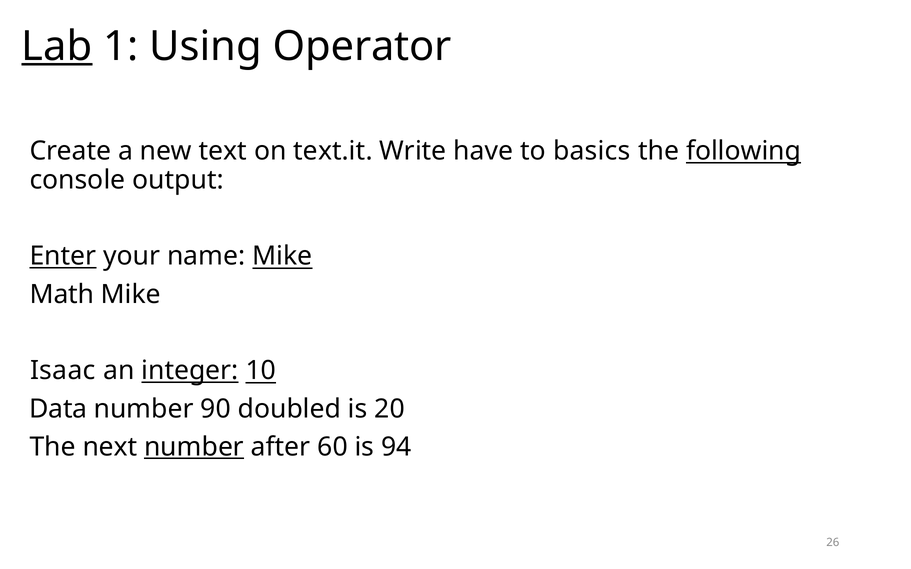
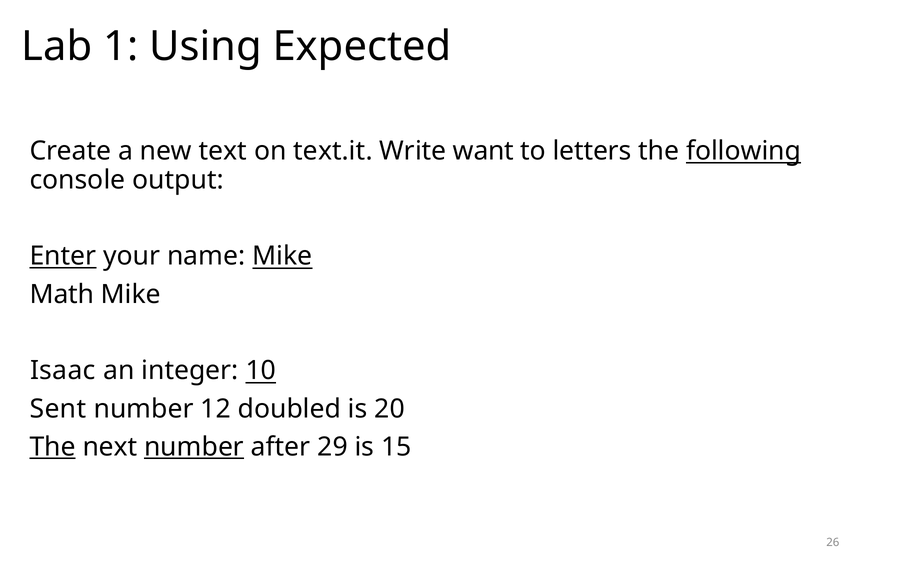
Lab underline: present -> none (57, 47)
Operator: Operator -> Expected (362, 47)
have: have -> want (483, 151)
basics: basics -> letters (592, 151)
integer underline: present -> none (190, 371)
Data: Data -> Sent (58, 409)
90: 90 -> 12 (216, 409)
The underline: none -> present (53, 447)
60: 60 -> 29 (333, 447)
94: 94 -> 15 (396, 447)
